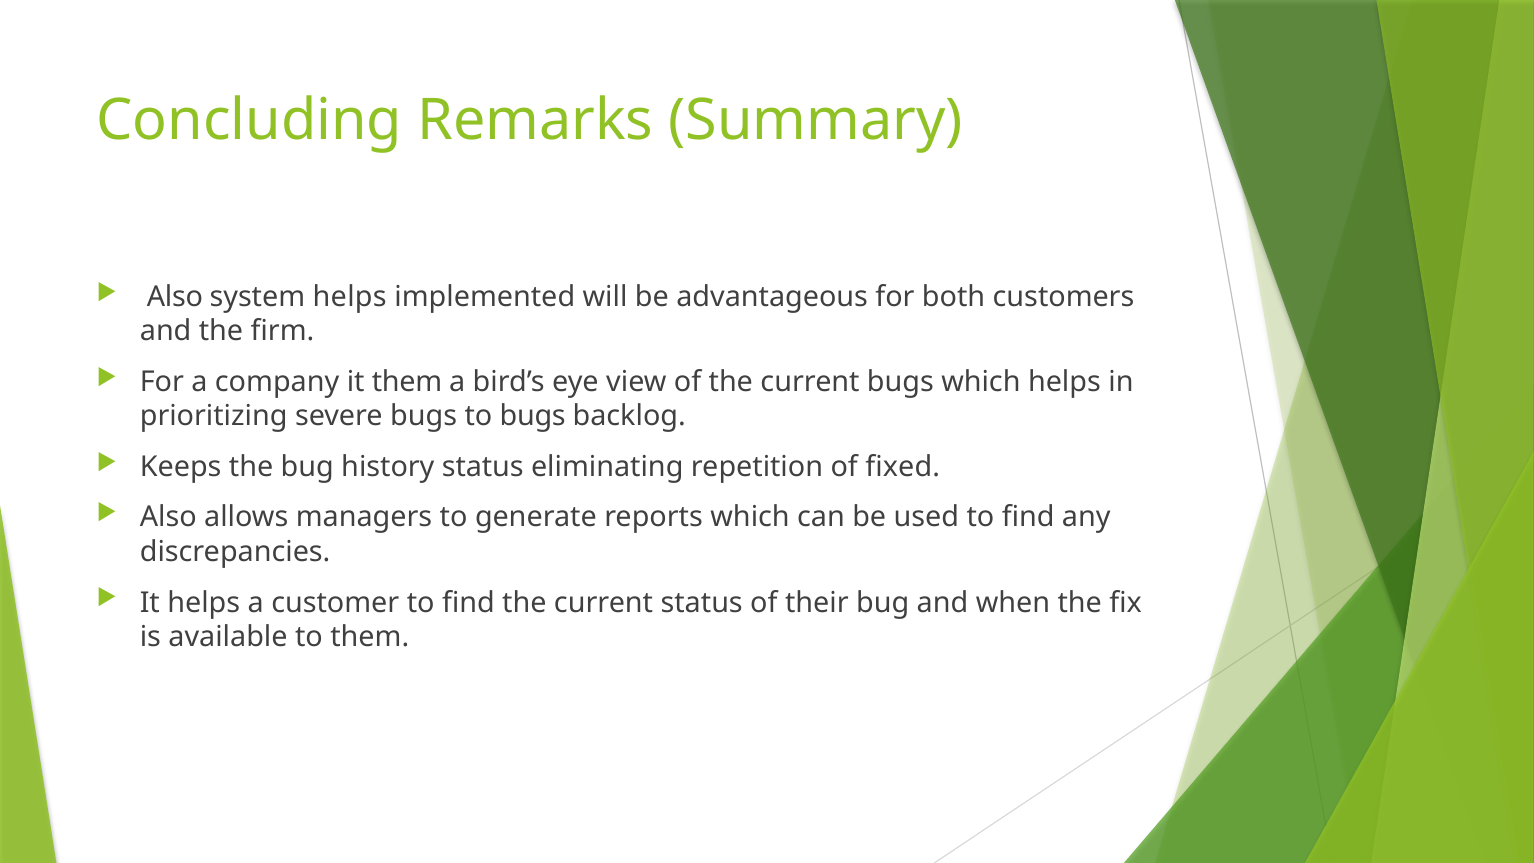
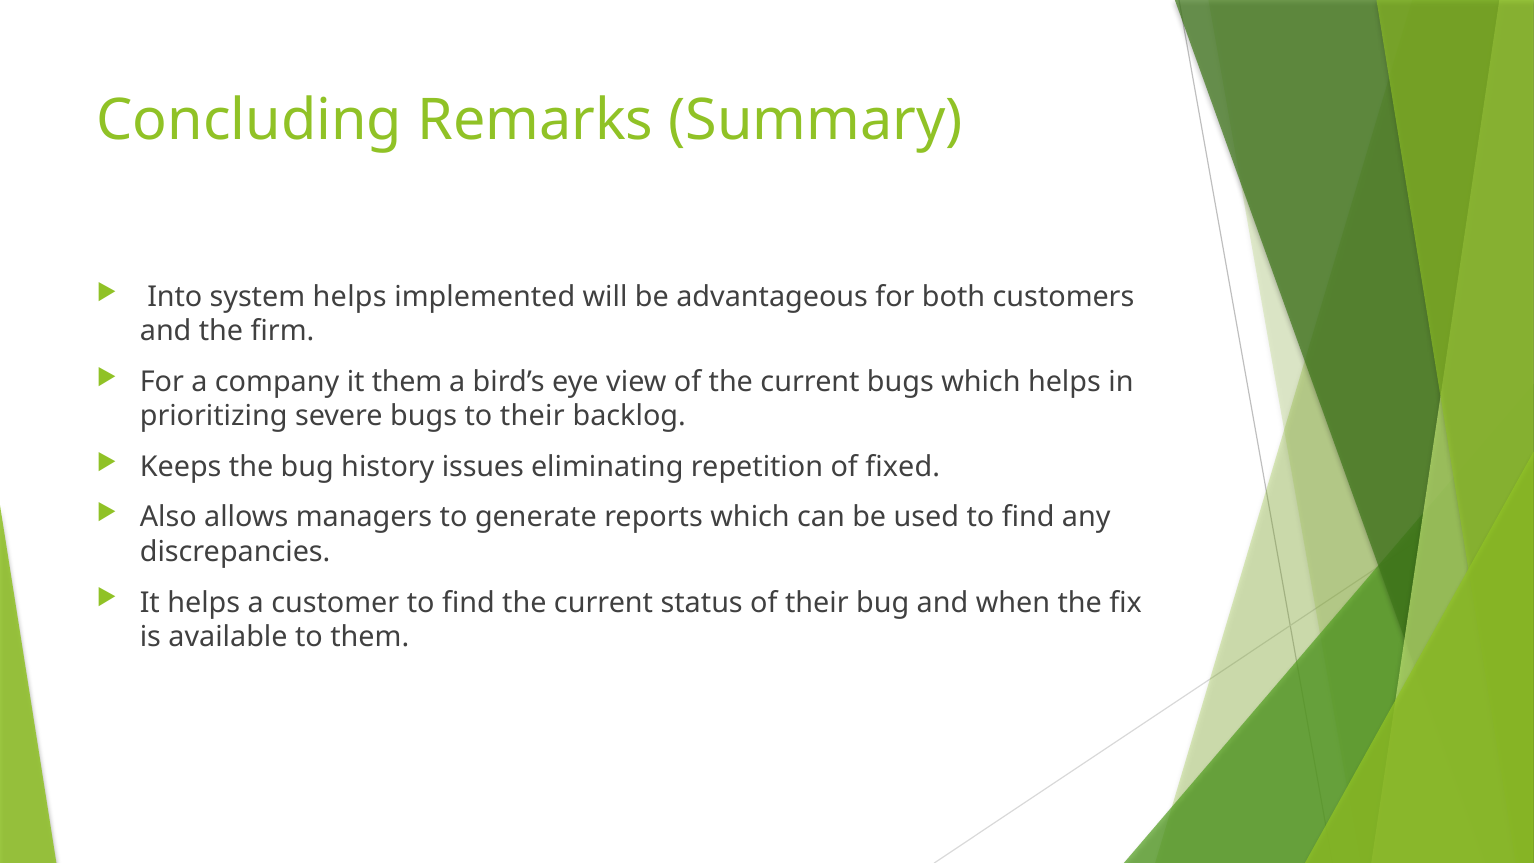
Also: Also -> Into (175, 297)
to bugs: bugs -> their (532, 416)
history status: status -> issues (483, 467)
